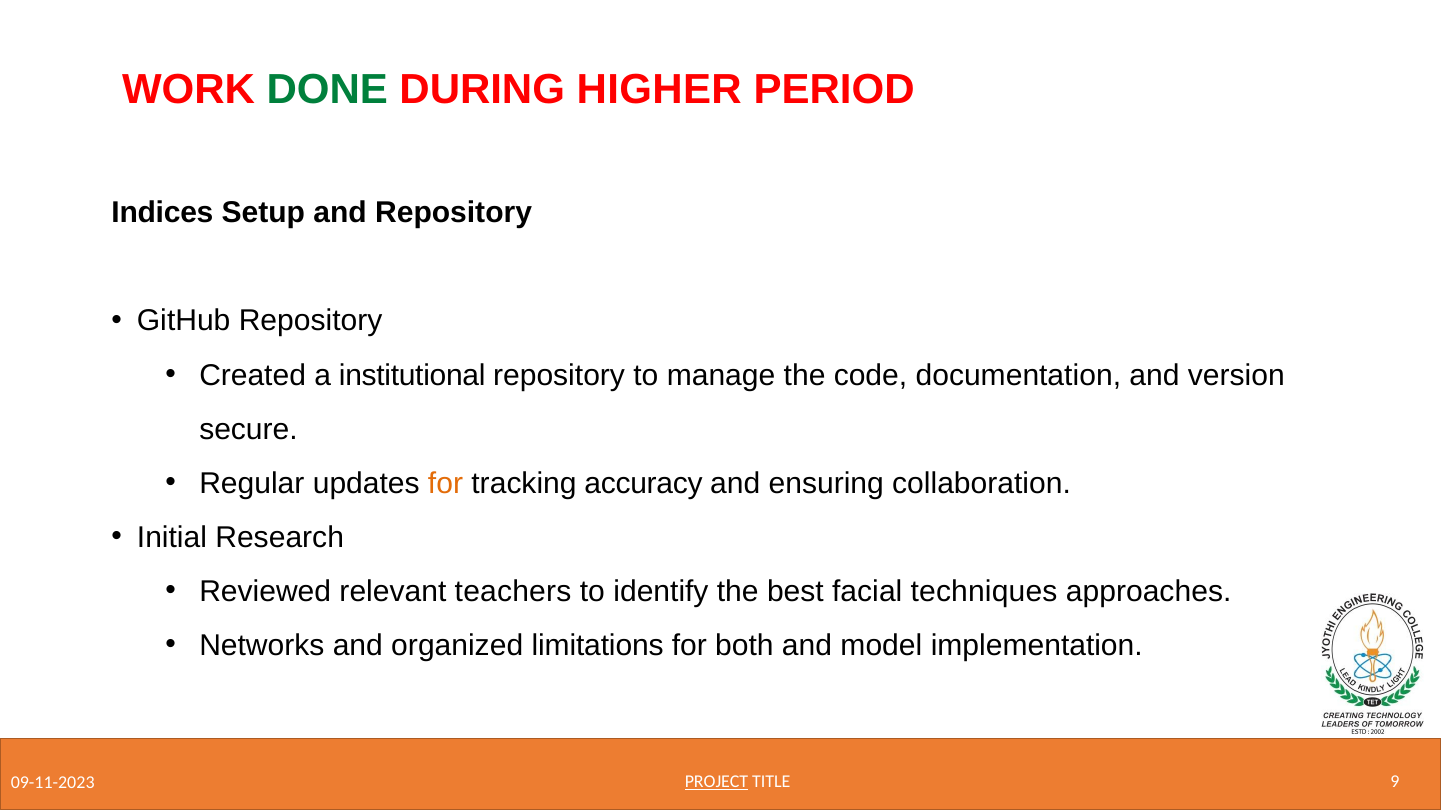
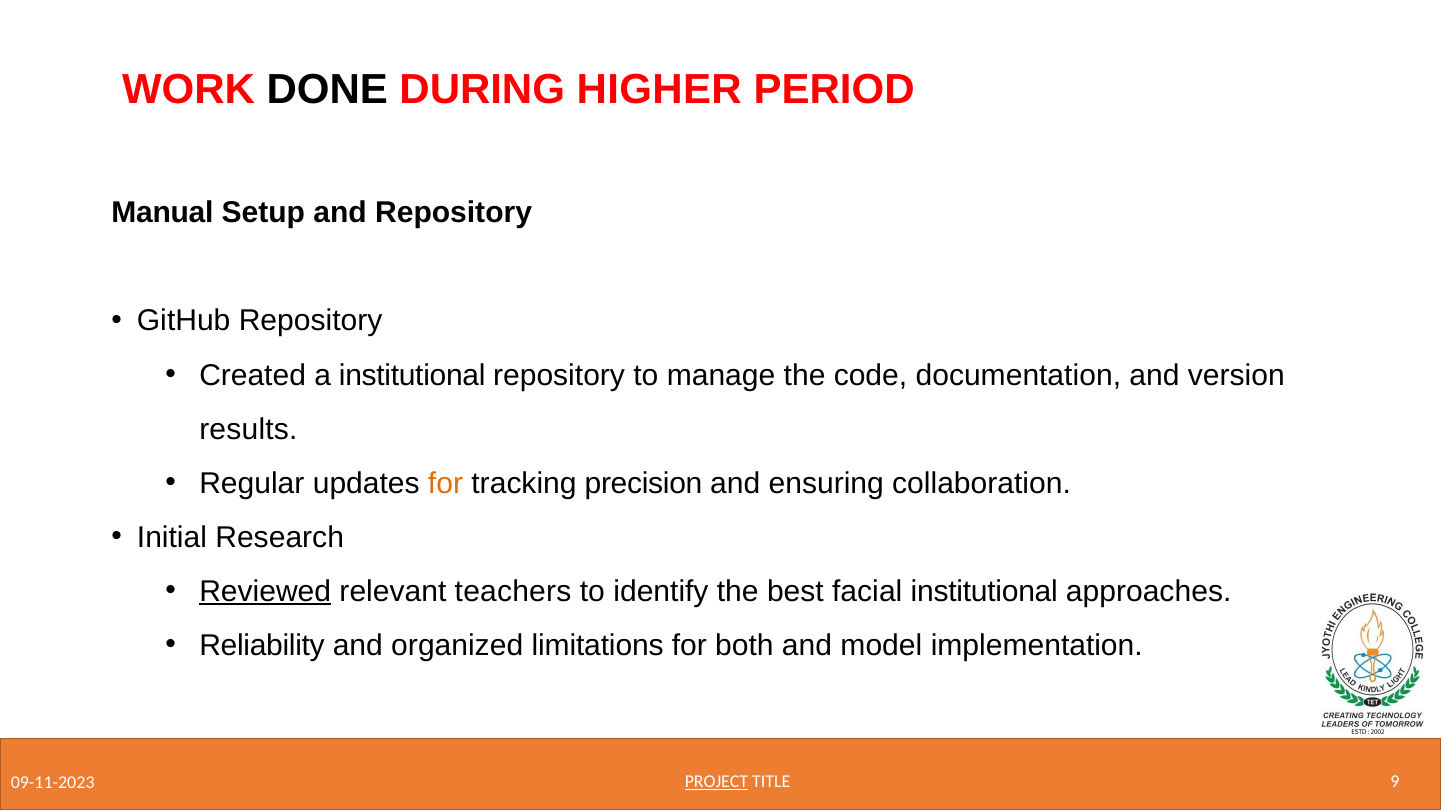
DONE colour: green -> black (327, 89)
Indices: Indices -> Manual (162, 213)
secure: secure -> results (248, 430)
accuracy: accuracy -> precision (644, 484)
Reviewed underline: none -> present (265, 592)
facial techniques: techniques -> institutional (984, 592)
Networks: Networks -> Reliability (262, 646)
